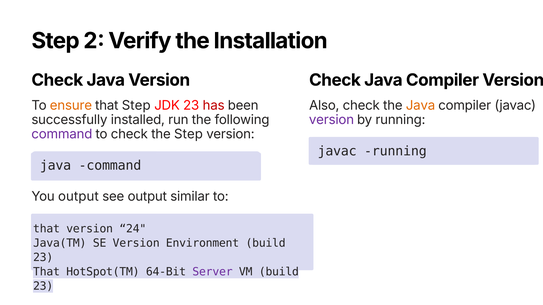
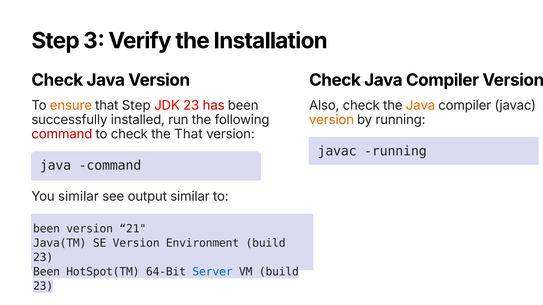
2: 2 -> 3 (94, 41)
version colour: purple -> orange (331, 120)
command colour: purple -> red (62, 134)
the Step: Step -> That (188, 134)
You output: output -> similar (78, 197)
that: that -> been (47, 229)
24: 24 -> 21 (133, 229)
That: That -> Been (47, 272)
Server colour: purple -> blue (213, 272)
